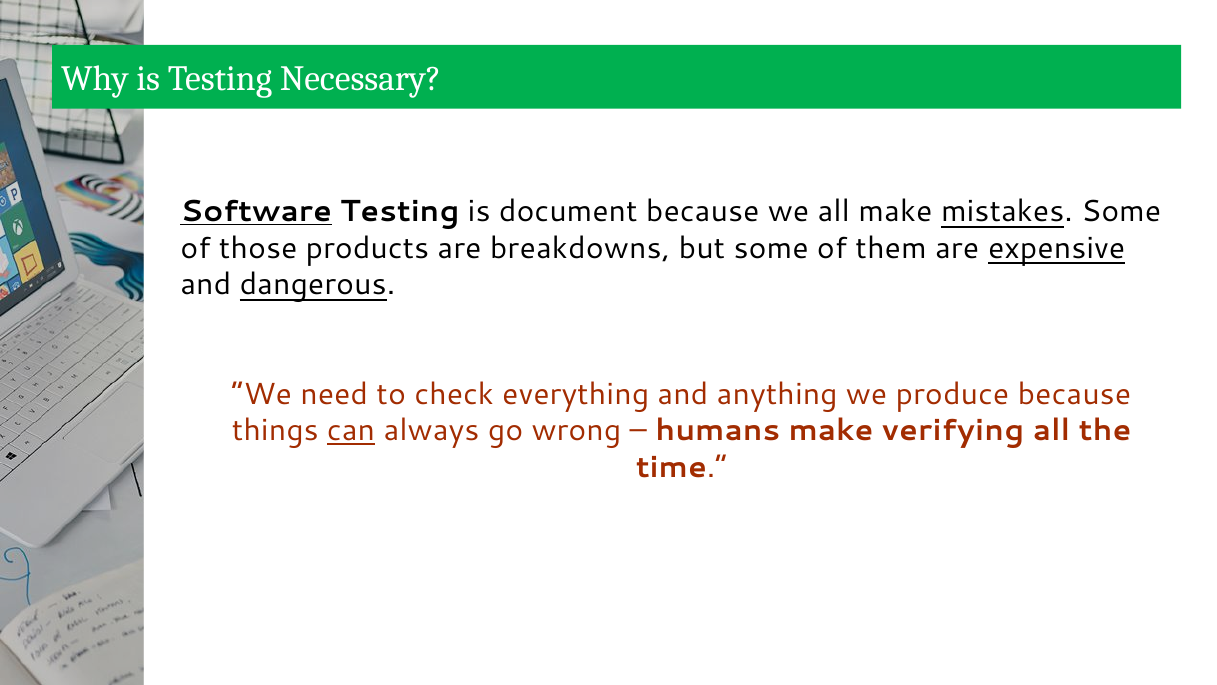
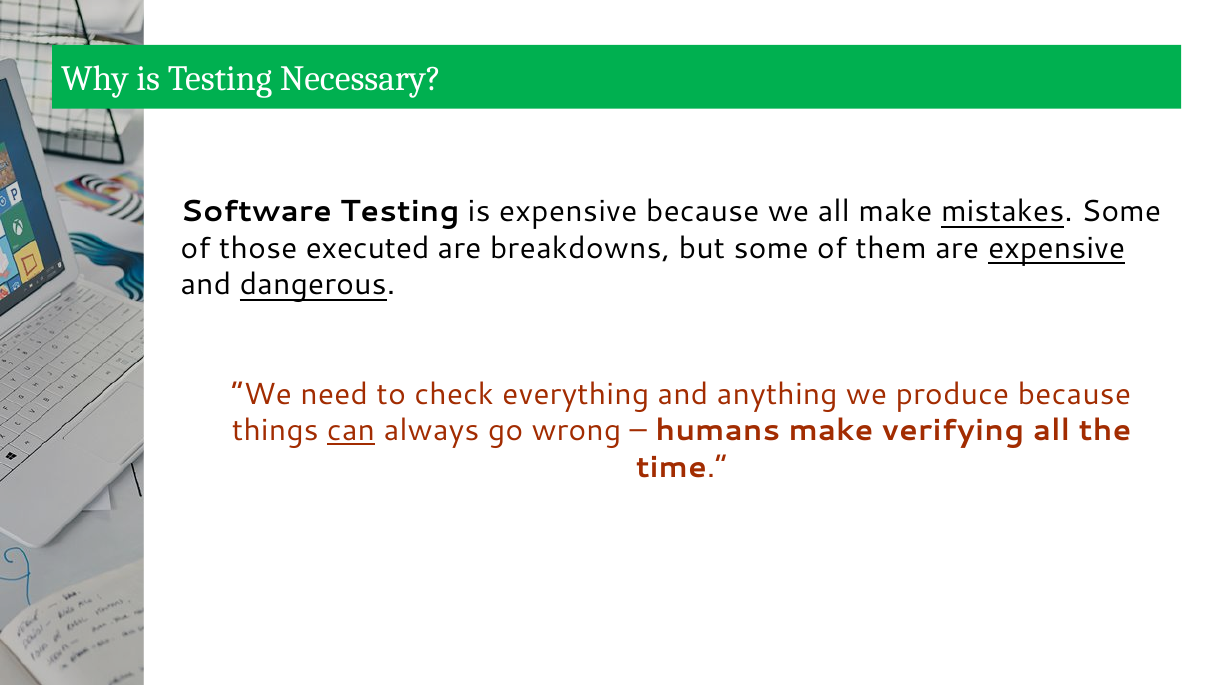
Software underline: present -> none (256, 211)
is document: document -> expensive (568, 211)
products: products -> executed (368, 248)
